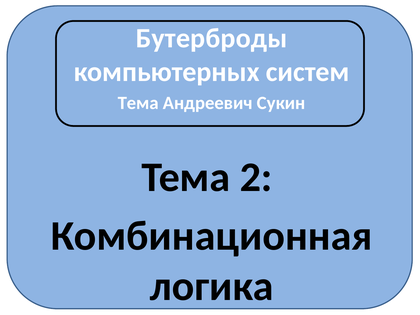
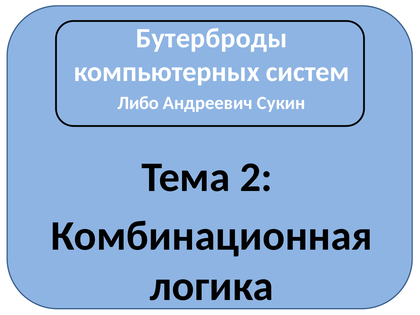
Тема: Тема -> Либо (138, 103)
